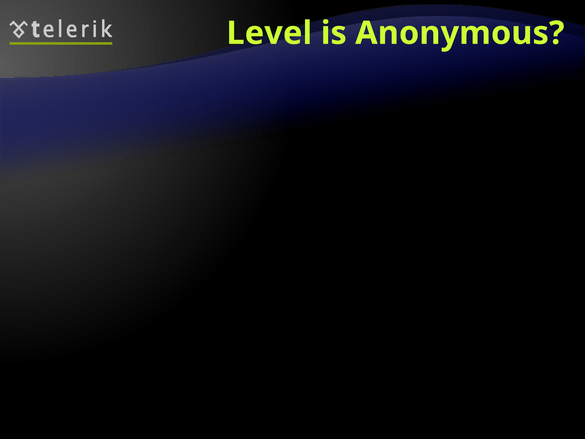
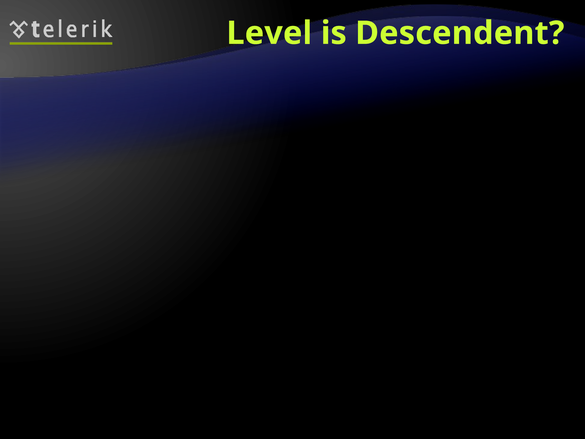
Anonymous: Anonymous -> Descendent (460, 33)
